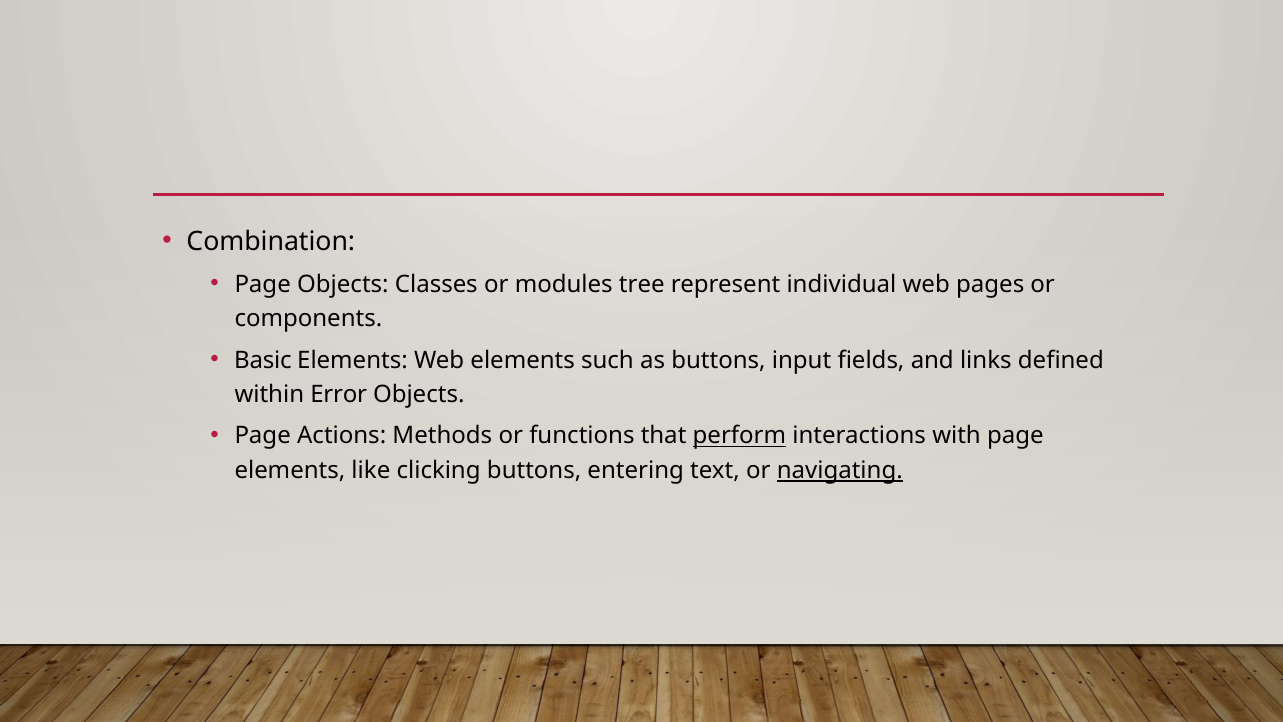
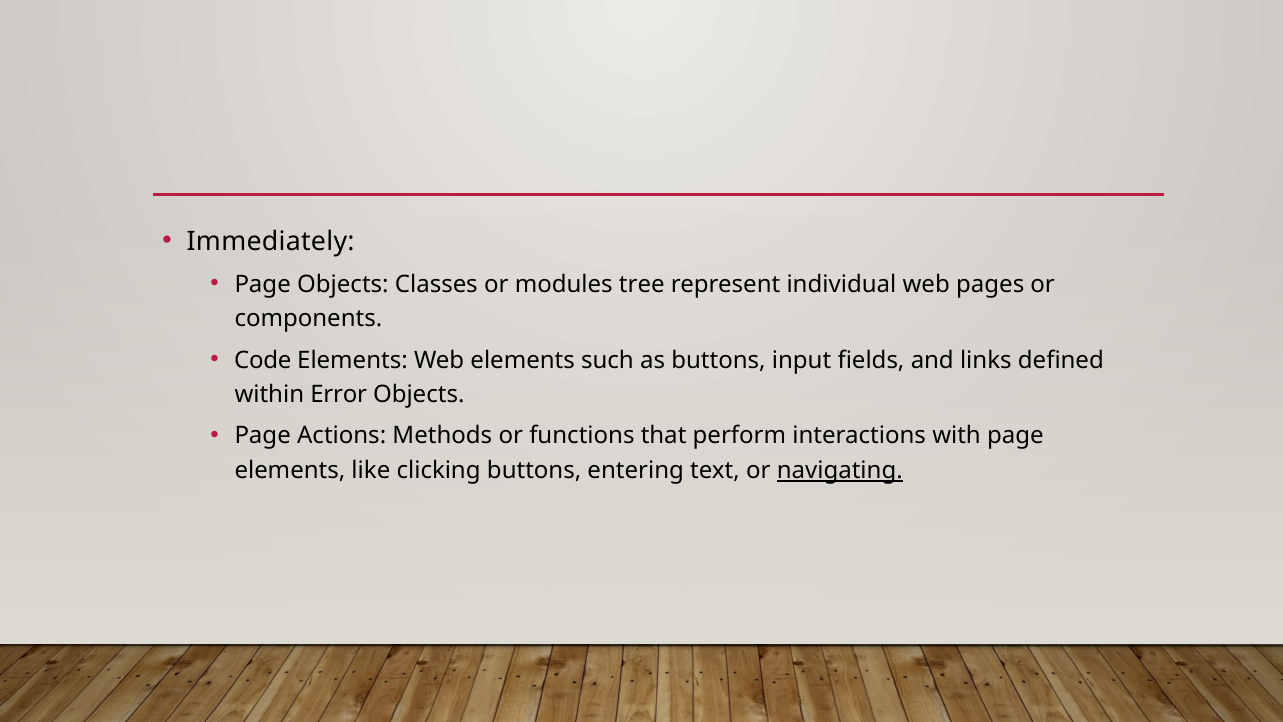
Combination: Combination -> Immediately (271, 241)
Basic: Basic -> Code (263, 360)
perform underline: present -> none (739, 436)
